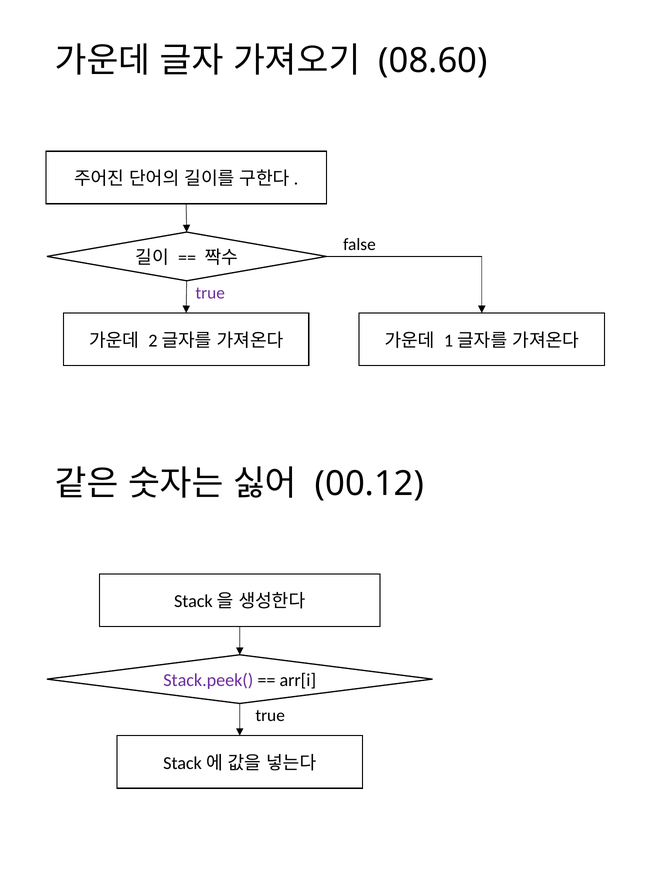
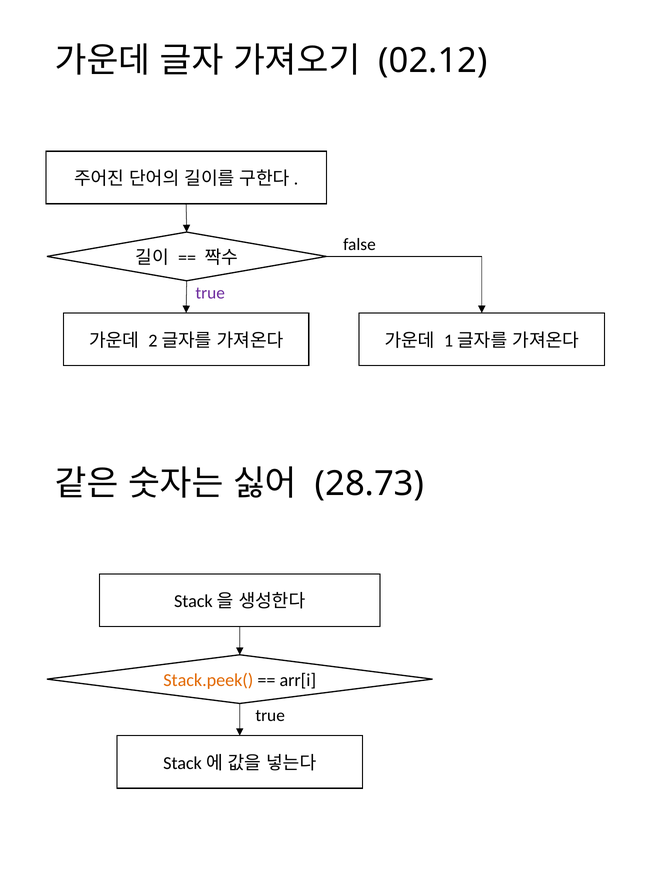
08.60: 08.60 -> 02.12 (433, 61)
00.12: 00.12 -> 28.73 (369, 483)
Stack.peek( colour: purple -> orange (208, 680)
